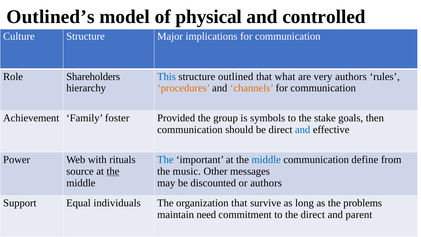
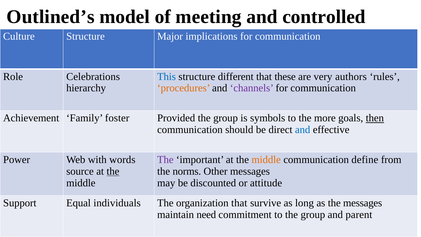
physical: physical -> meeting (209, 17)
Shareholders: Shareholders -> Celebrations (93, 76)
outlined: outlined -> different (236, 76)
what: what -> these (285, 76)
channels colour: orange -> purple (252, 88)
stake: stake -> more (325, 118)
then underline: none -> present (375, 118)
rituals: rituals -> words (122, 160)
The colour: blue -> purple (165, 160)
middle colour: blue -> orange (266, 160)
music: music -> norms (187, 171)
or authors: authors -> attitude (266, 183)
the problems: problems -> messages (363, 203)
to the direct: direct -> group (313, 214)
